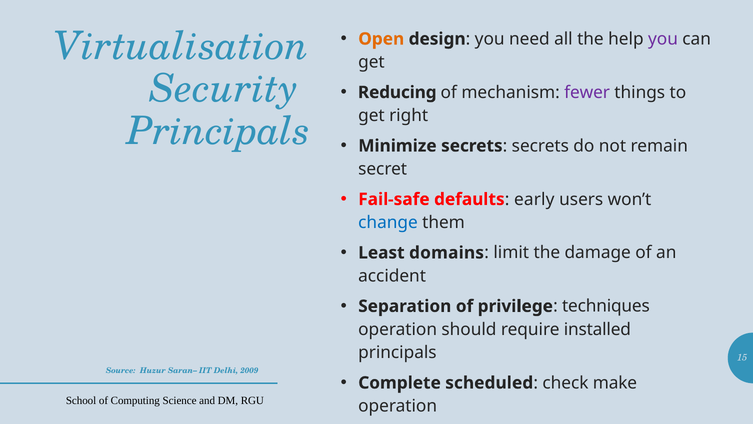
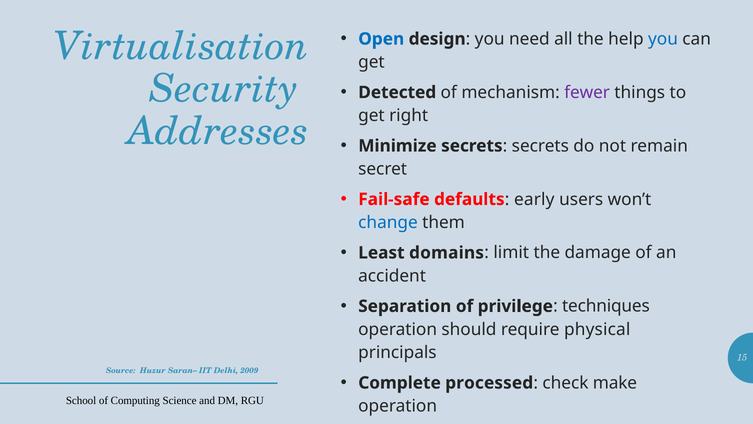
Open colour: orange -> blue (381, 39)
you colour: purple -> blue (663, 39)
Reducing: Reducing -> Detected (397, 92)
Principals: Principals -> Addresses (218, 131)
installed: installed -> physical (597, 329)
scheduled: scheduled -> processed (489, 383)
